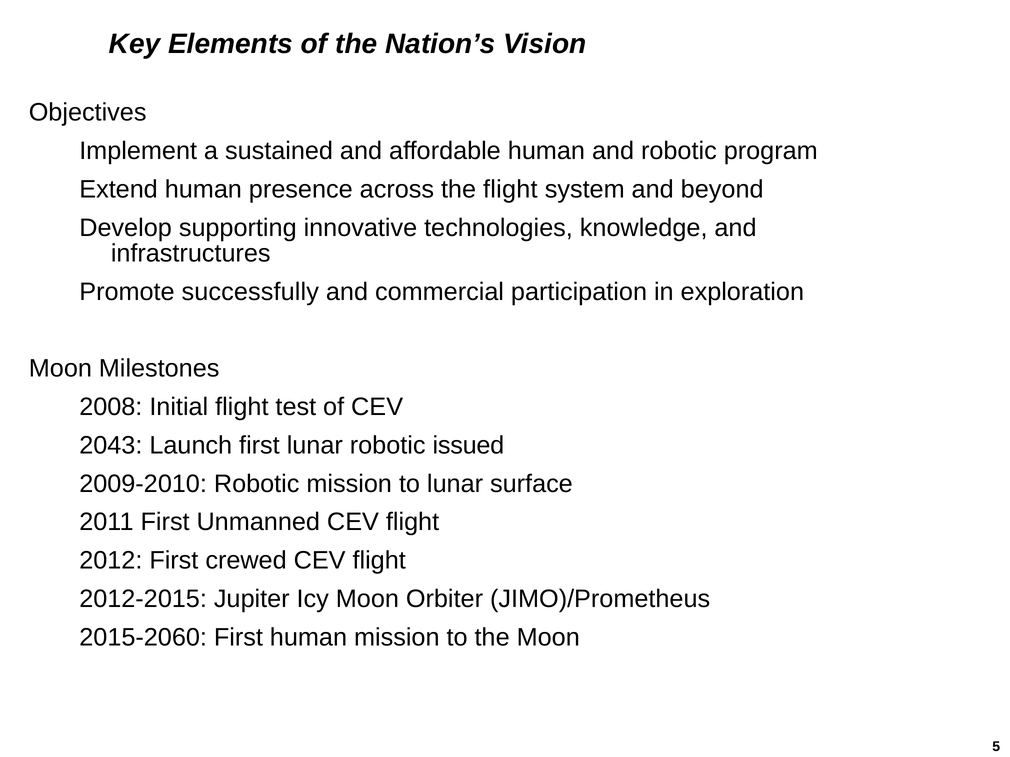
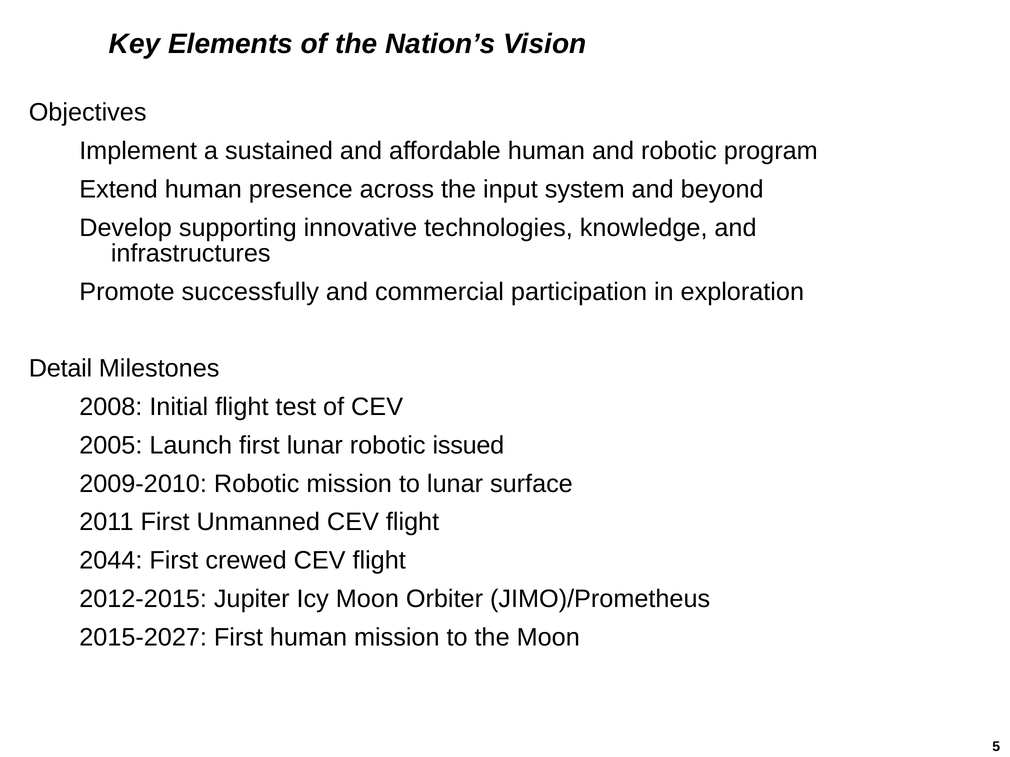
the flight: flight -> input (510, 189)
Moon: Moon -> Detail (60, 369)
2043: 2043 -> 2005 (111, 446)
2012: 2012 -> 2044 (111, 561)
2015-2060: 2015-2060 -> 2015-2027 (143, 638)
